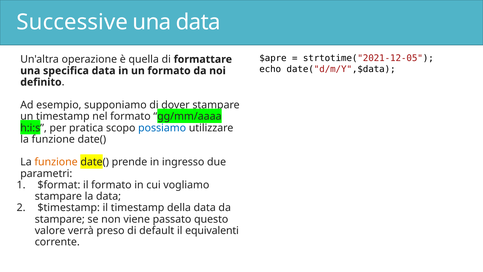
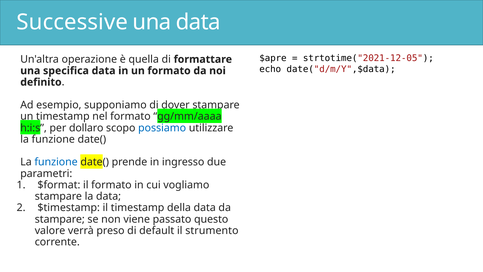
pratica: pratica -> dollaro (86, 128)
funzione colour: orange -> blue (56, 162)
equivalenti: equivalenti -> strumento (212, 230)
